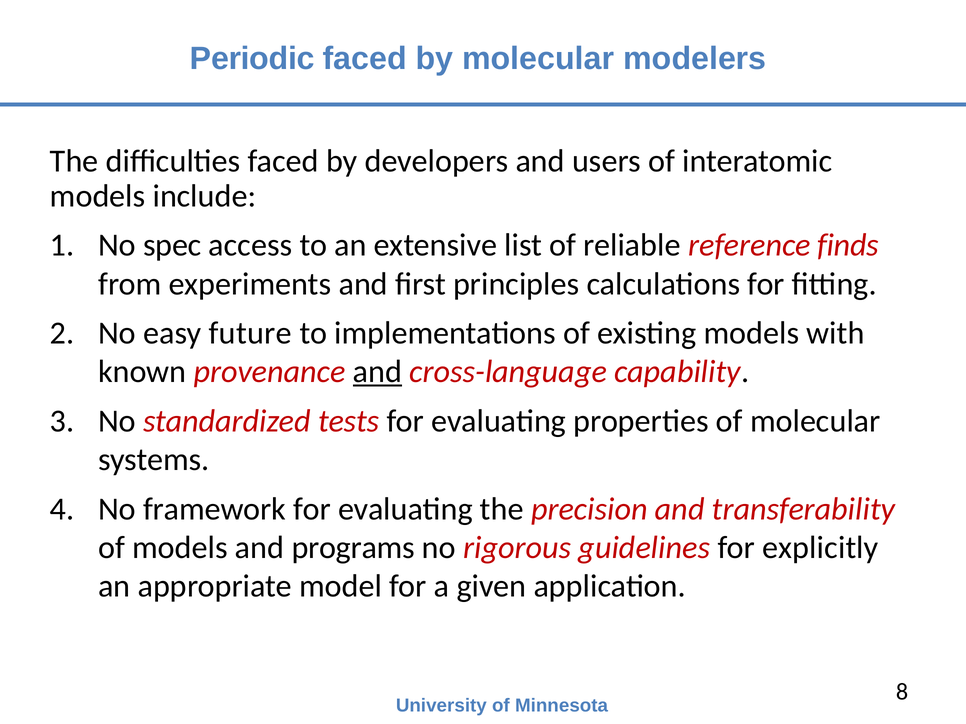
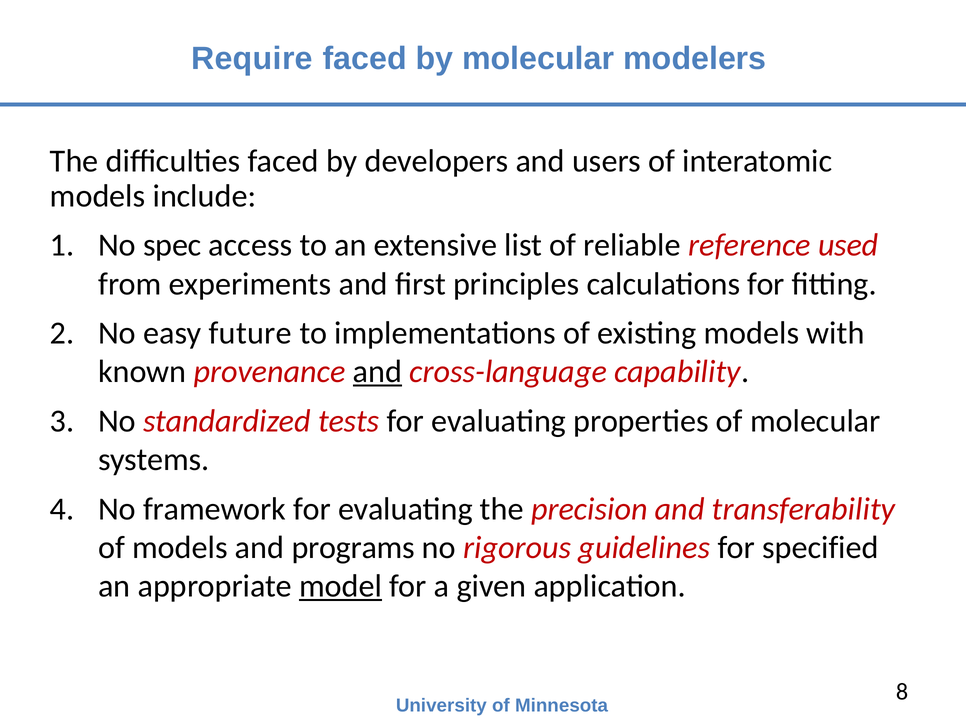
Periodic: Periodic -> Require (252, 59)
finds: finds -> used (848, 245)
explicitly: explicitly -> specified (820, 548)
model underline: none -> present (341, 587)
